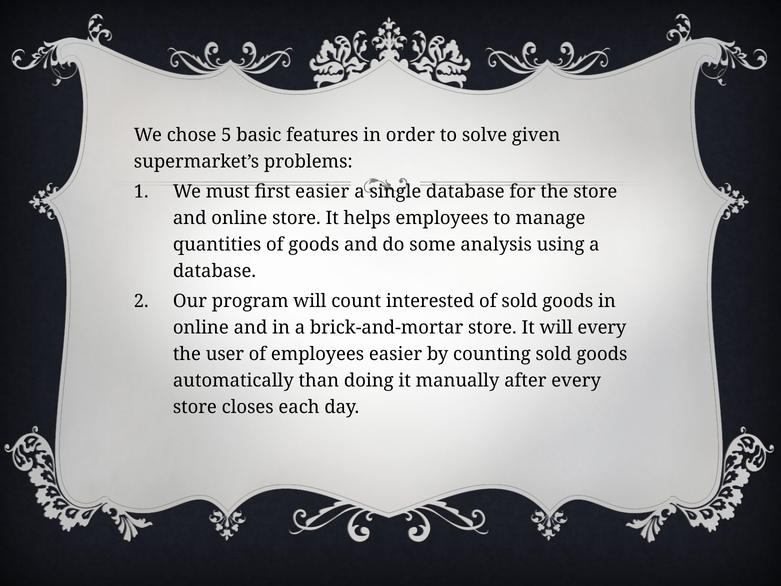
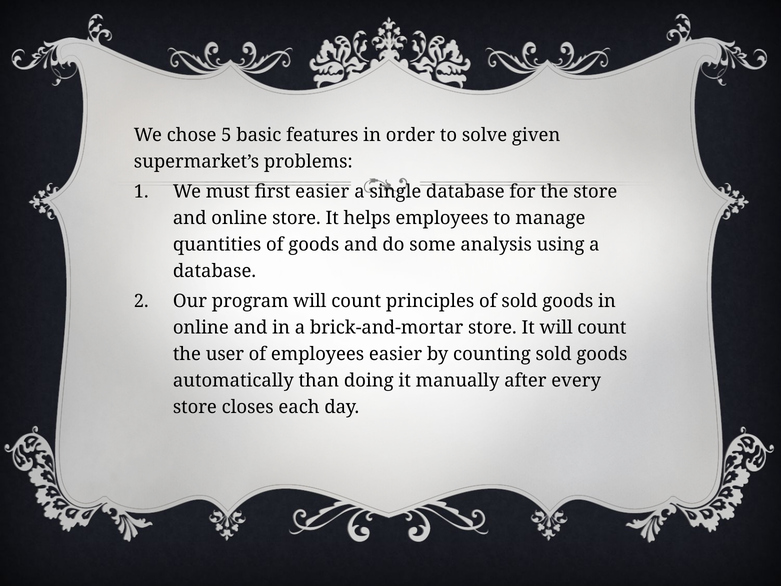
interested: interested -> principles (430, 301)
It will every: every -> count (602, 327)
